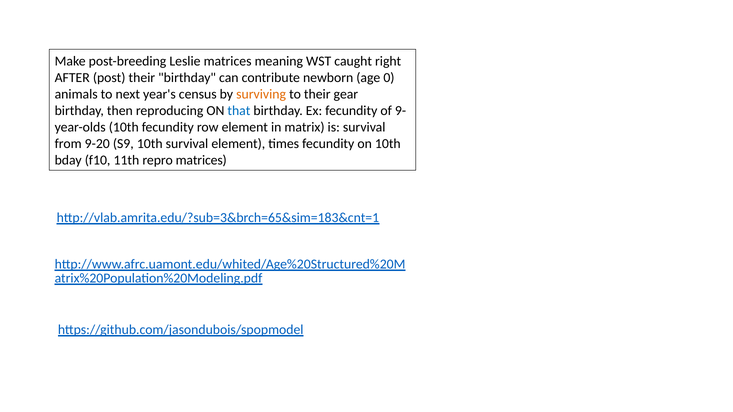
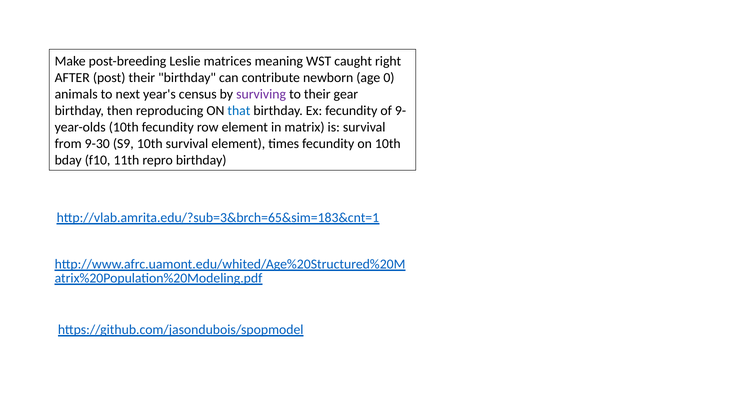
surviving colour: orange -> purple (261, 94)
9-20: 9-20 -> 9-30 (97, 144)
repro matrices: matrices -> birthday (201, 160)
